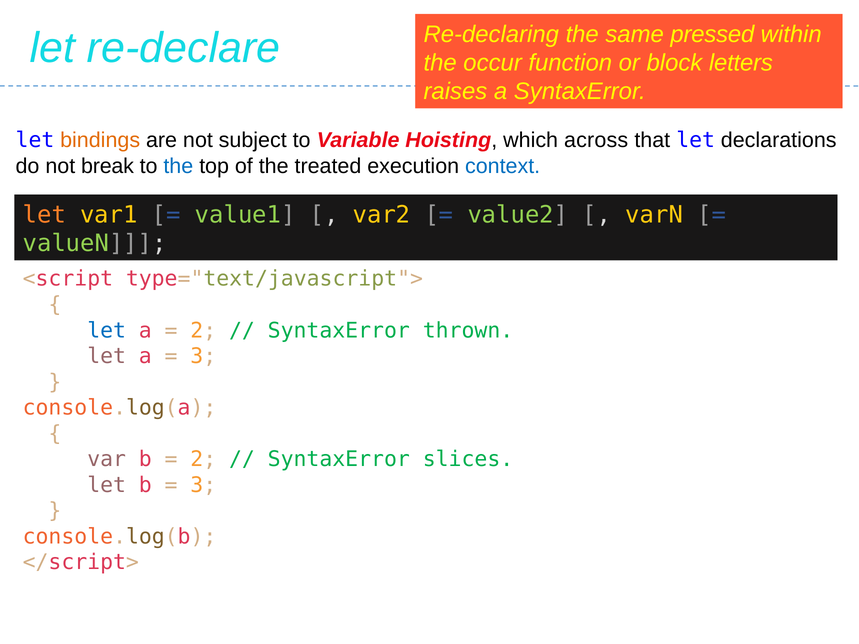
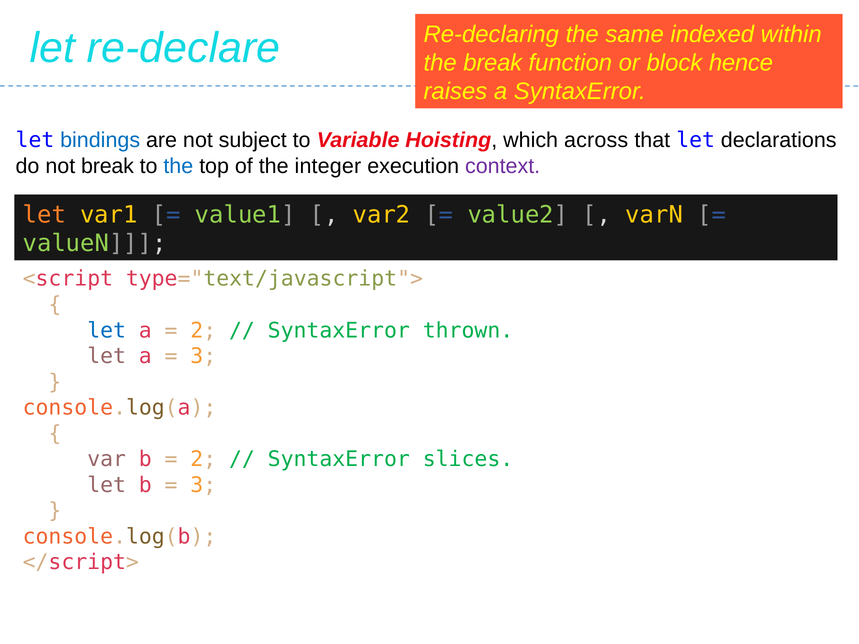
pressed: pressed -> indexed (712, 34)
the occur: occur -> break (493, 63)
letters: letters -> hence (741, 63)
bindings colour: orange -> blue (100, 140)
treated: treated -> integer (328, 166)
context colour: blue -> purple (503, 166)
